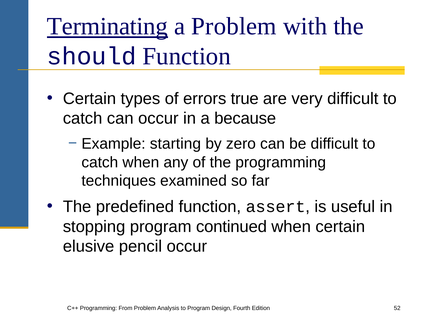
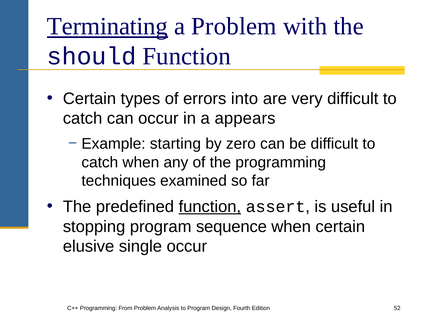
true: true -> into (245, 98)
because: because -> appears (245, 118)
function underline: none -> present (210, 206)
continued: continued -> sequence (231, 226)
pencil: pencil -> single (140, 246)
